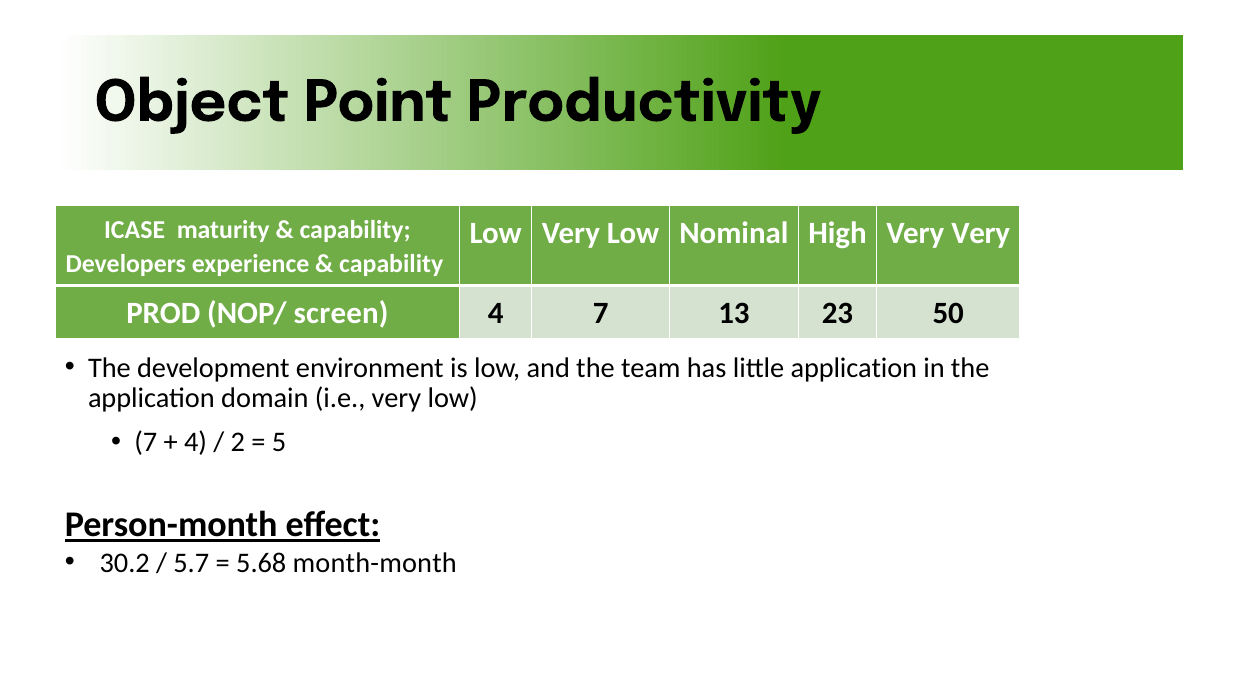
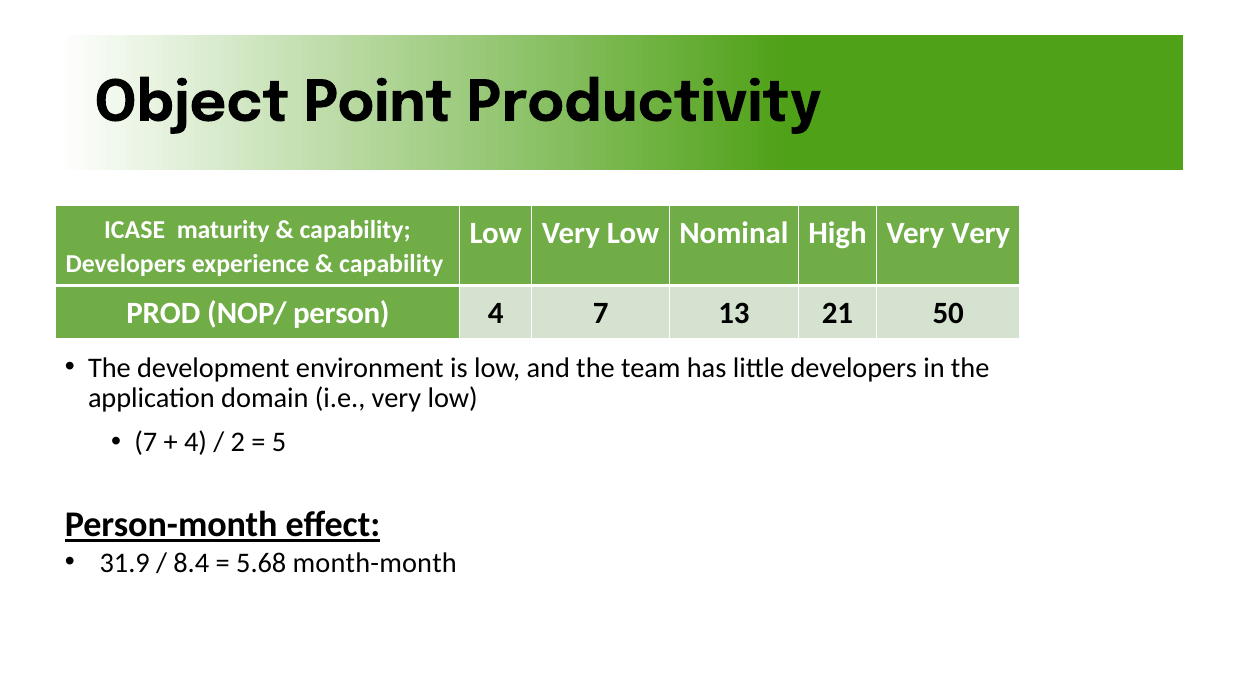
screen: screen -> person (341, 314)
23: 23 -> 21 (837, 314)
little application: application -> developers (854, 368)
30.2: 30.2 -> 31.9 (125, 563)
5.7: 5.7 -> 8.4 (191, 563)
